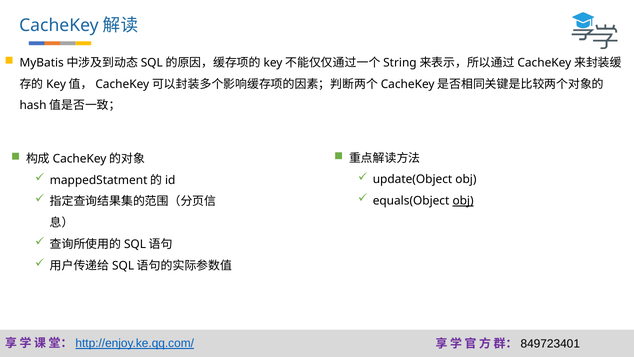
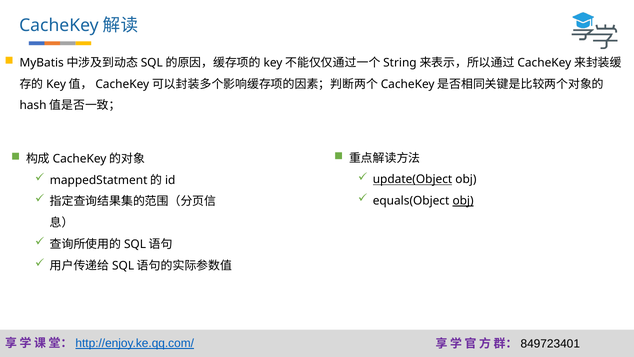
update(Object underline: none -> present (413, 179)
